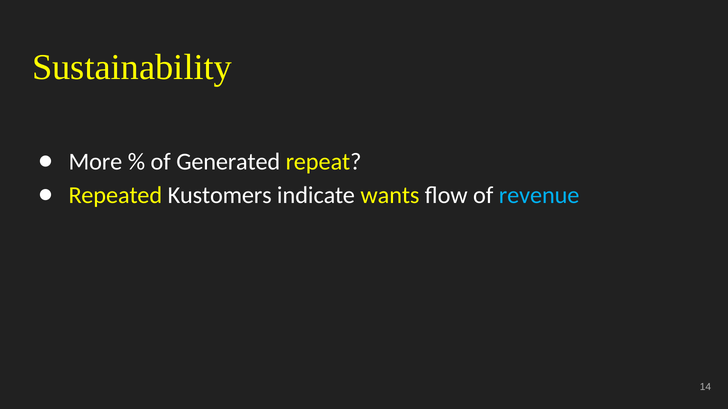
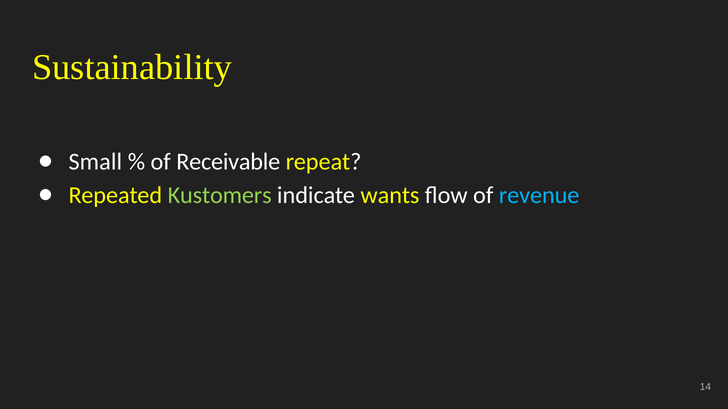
More: More -> Small (95, 162)
Generated: Generated -> Receivable (228, 162)
Kustomers colour: white -> light green (220, 195)
